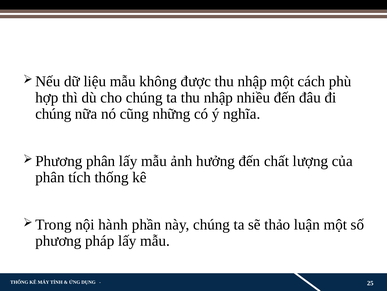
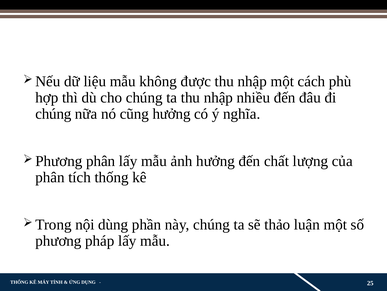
cũng những: những -> hưởng (172, 114)
hành: hành -> dùng (113, 224)
